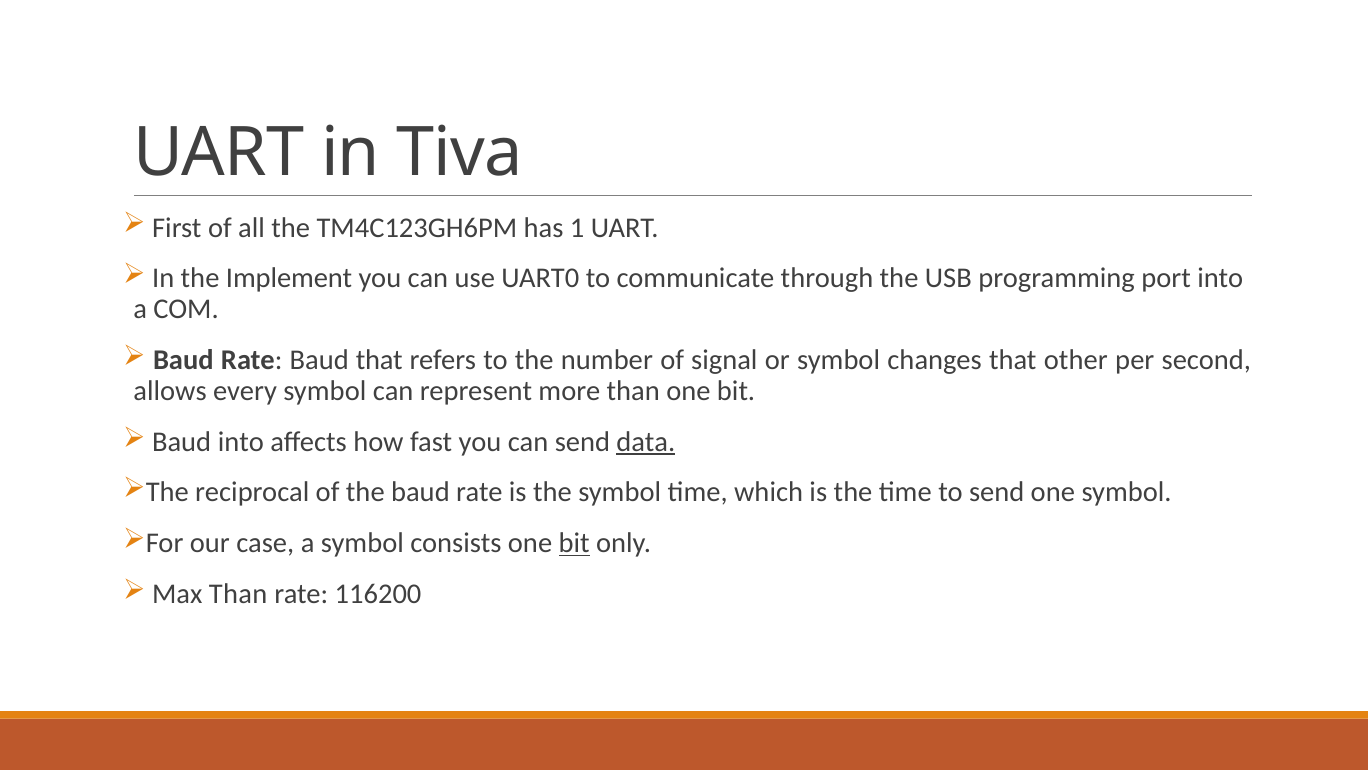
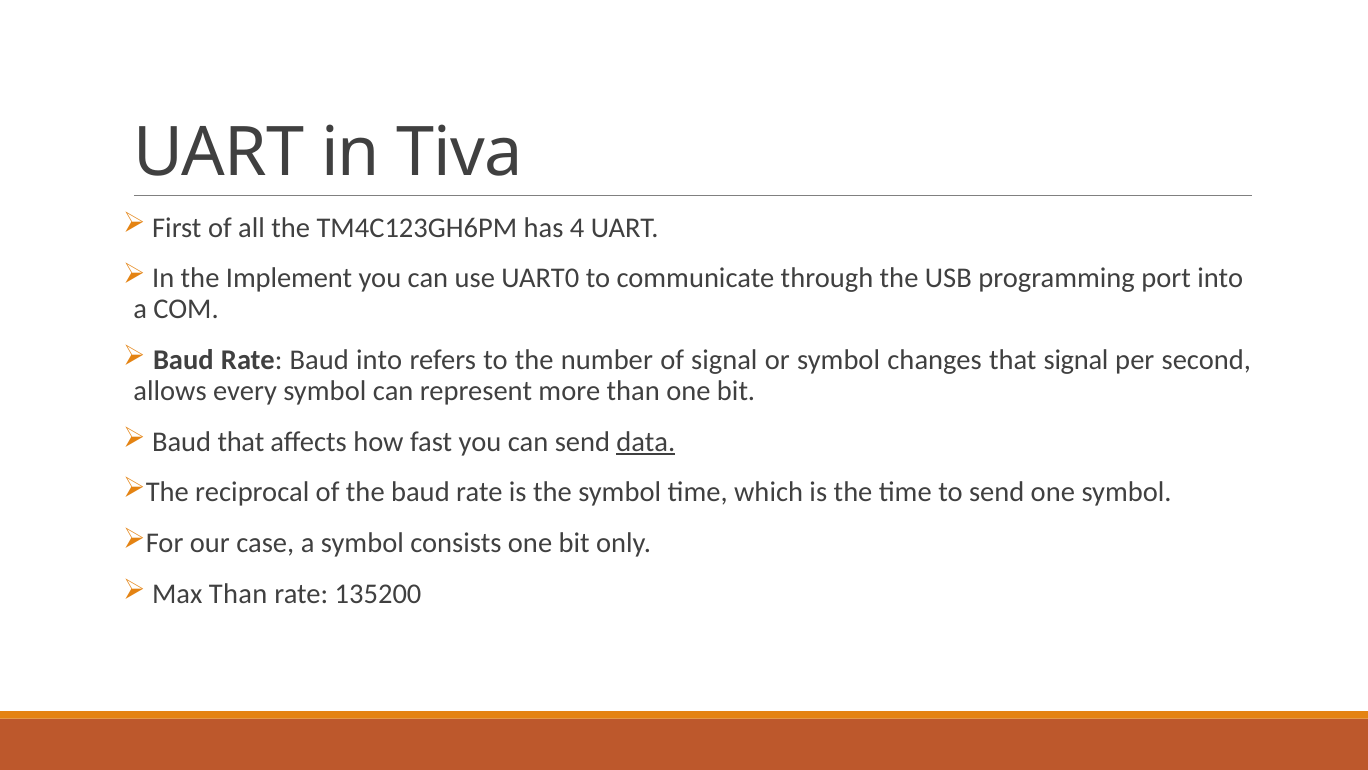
1: 1 -> 4 (577, 227)
Baud that: that -> into (379, 360)
that other: other -> signal (1076, 360)
Baud into: into -> that (241, 441)
bit underline: present -> none (574, 543)
116200: 116200 -> 135200 (378, 594)
